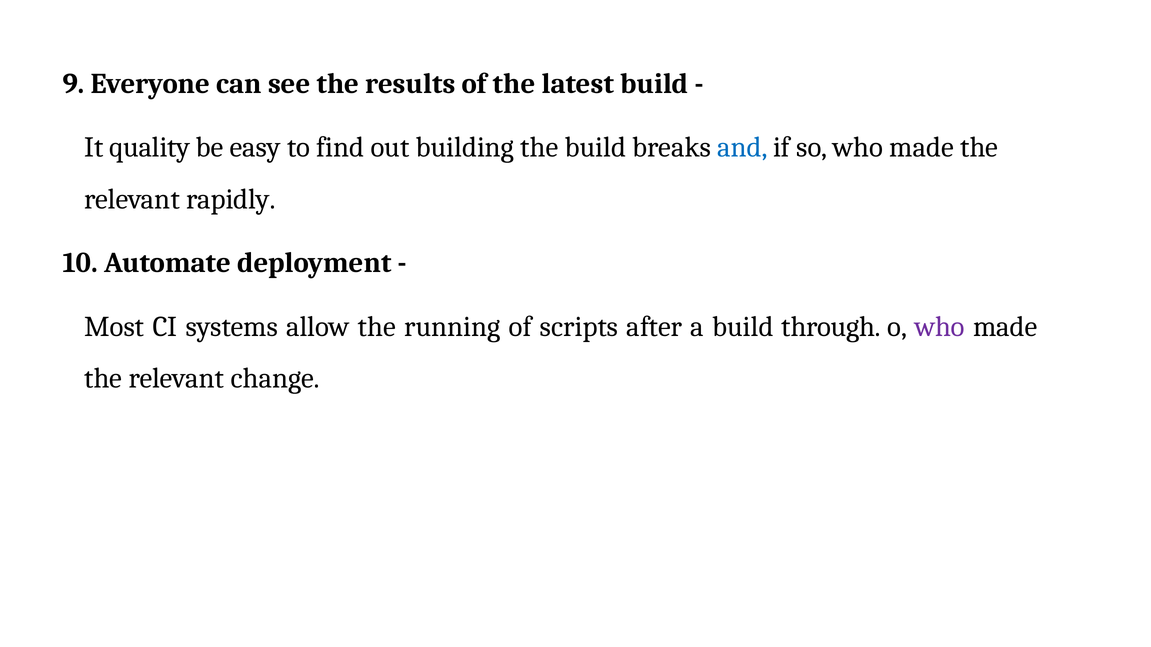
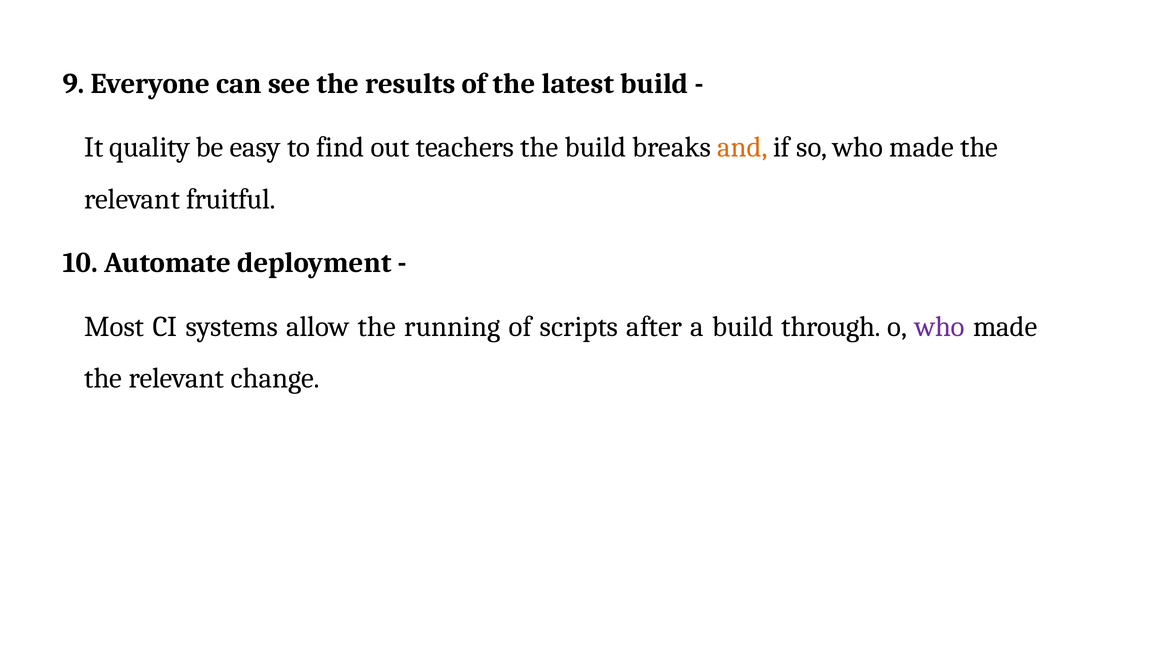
building: building -> teachers (465, 148)
and colour: blue -> orange (742, 148)
rapidly: rapidly -> fruitful (231, 199)
